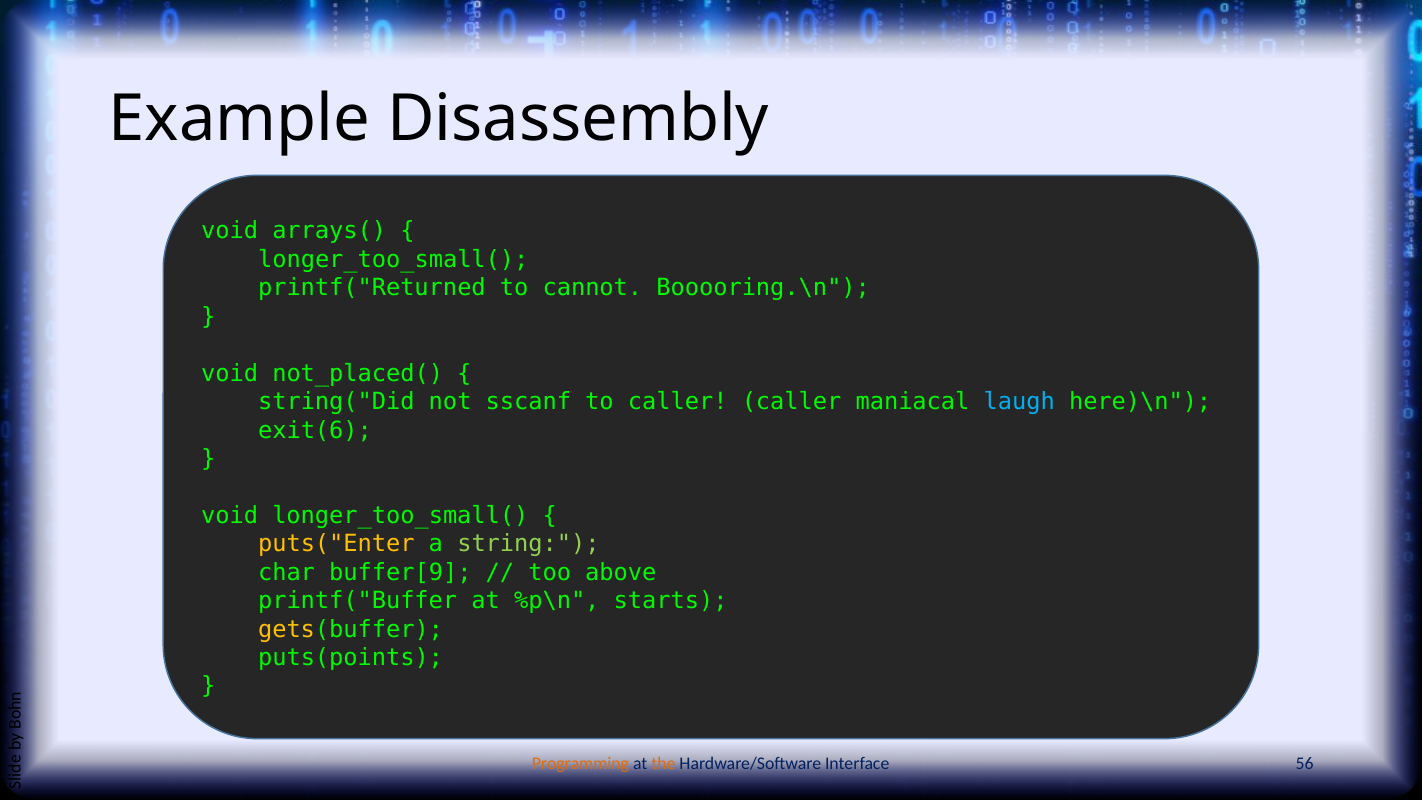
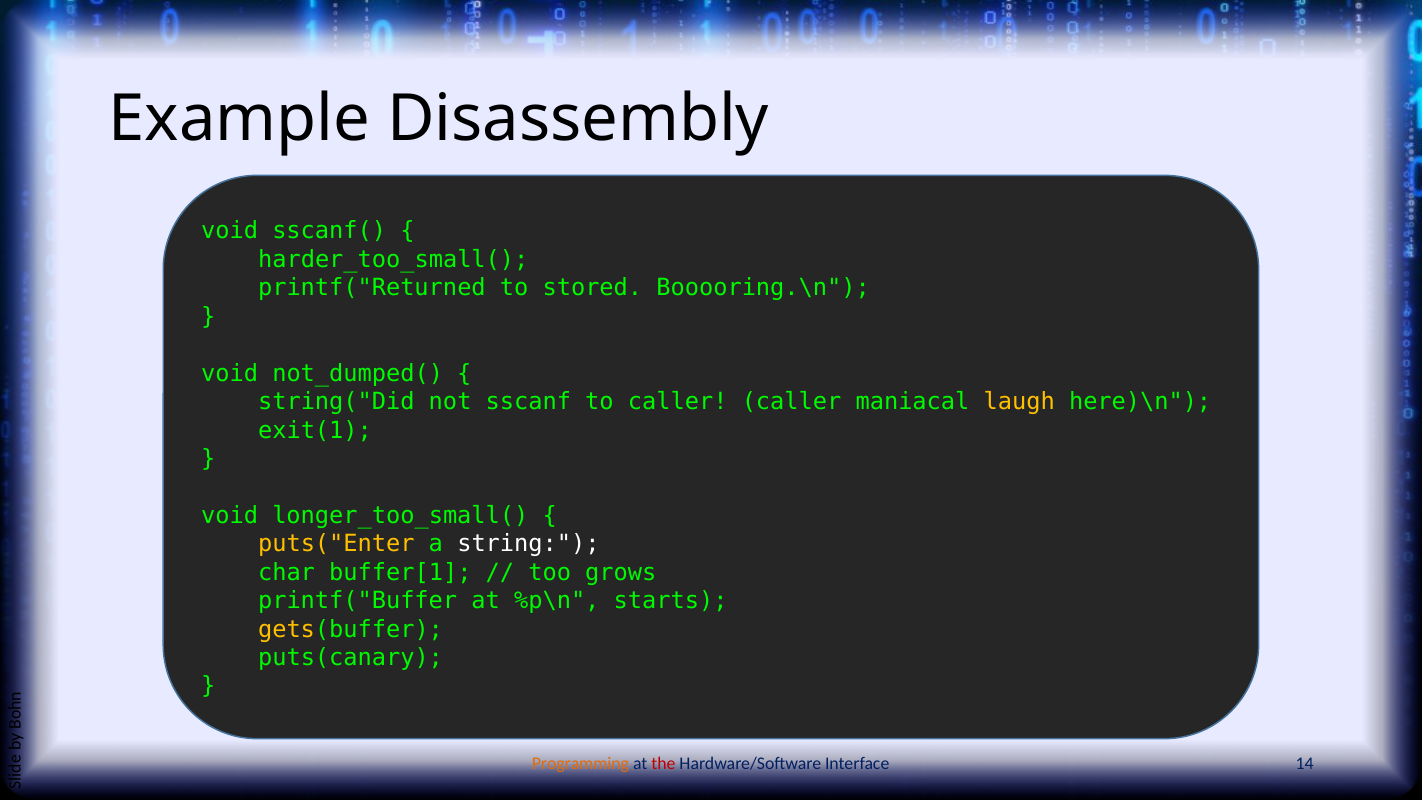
arrays(: arrays( -> sscanf( (329, 231)
longer_too_small(: longer_too_small( -> harder_too_small( (393, 260)
cannot: cannot -> stored (592, 288)
not_placed(: not_placed( -> not_dumped( (358, 373)
laugh colour: light blue -> yellow (1019, 402)
exit(6: exit(6 -> exit(1 (315, 430)
string colour: light green -> white (528, 544)
buffer[9: buffer[9 -> buffer[1 (400, 572)
above: above -> grows (621, 572)
puts(points: puts(points -> puts(canary (351, 658)
the colour: orange -> red (663, 764)
56: 56 -> 14 (1305, 764)
